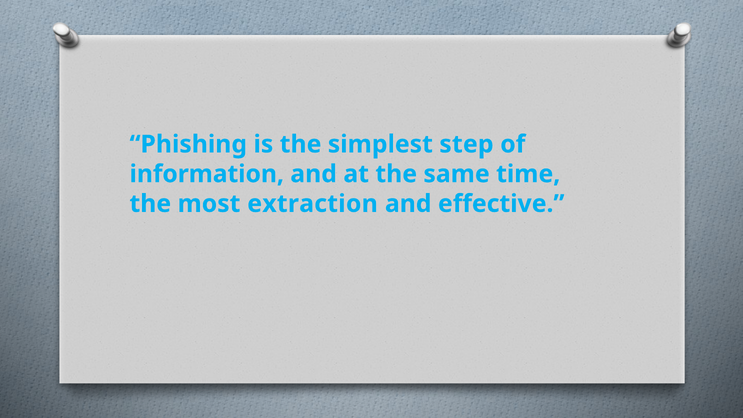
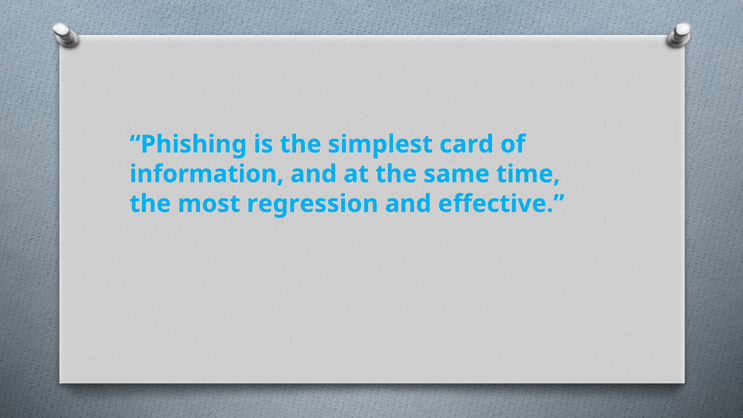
step: step -> card (467, 144)
extraction: extraction -> regression (313, 204)
